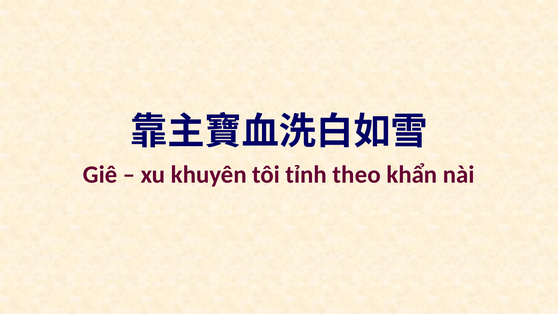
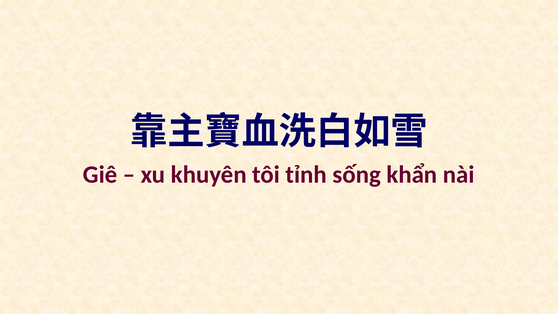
theo: theo -> sống (357, 175)
